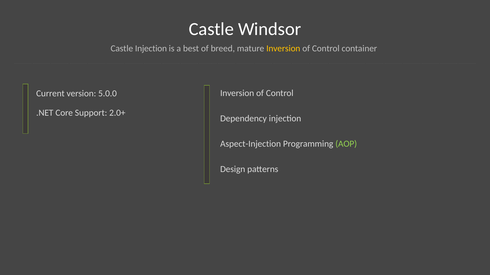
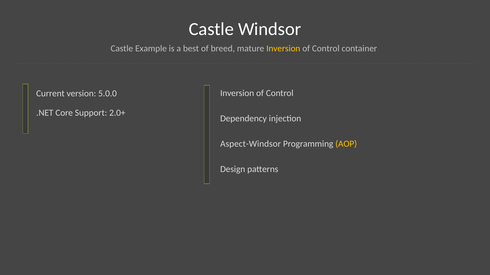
Castle Injection: Injection -> Example (151, 49)
Aspect-Injection: Aspect-Injection -> Aspect-Windsor (251, 144)
AOP colour: light green -> yellow (346, 144)
